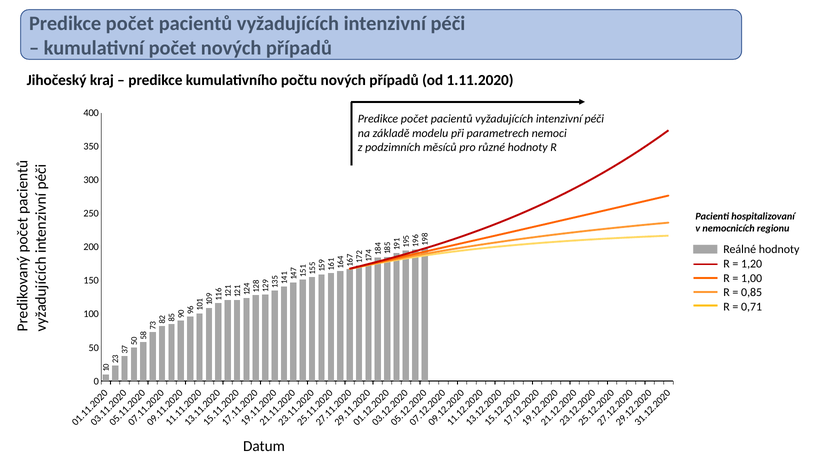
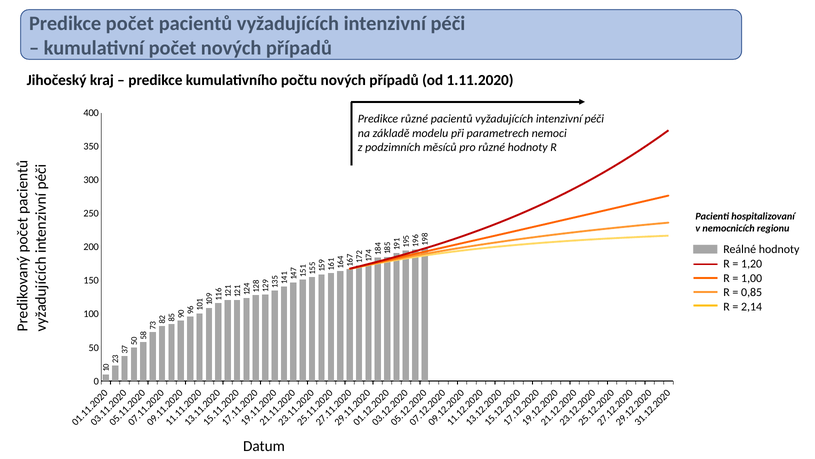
počet: počet -> různé (414, 119)
0,71: 0,71 -> 2,14 (752, 306)
